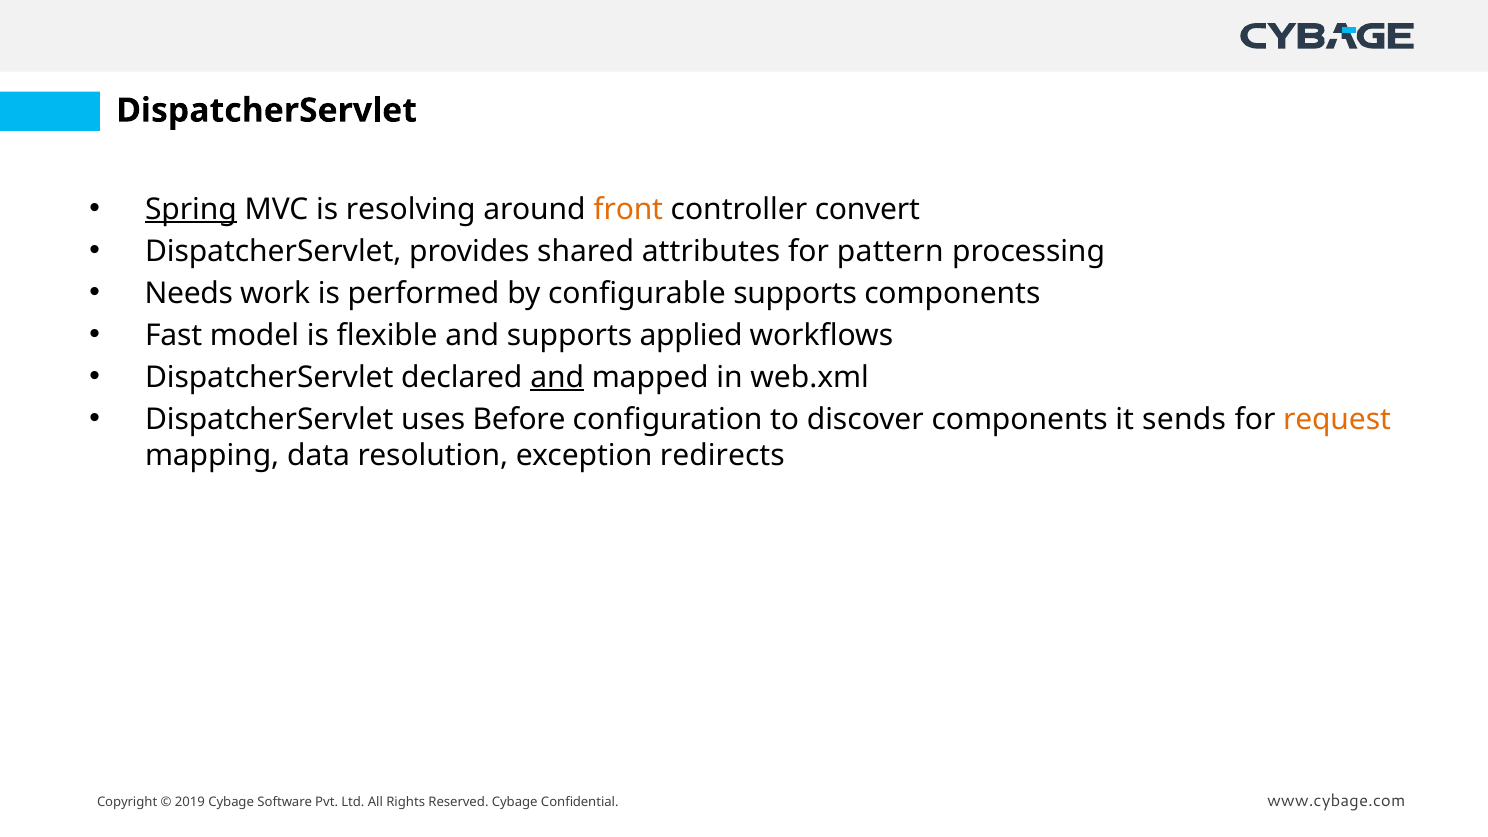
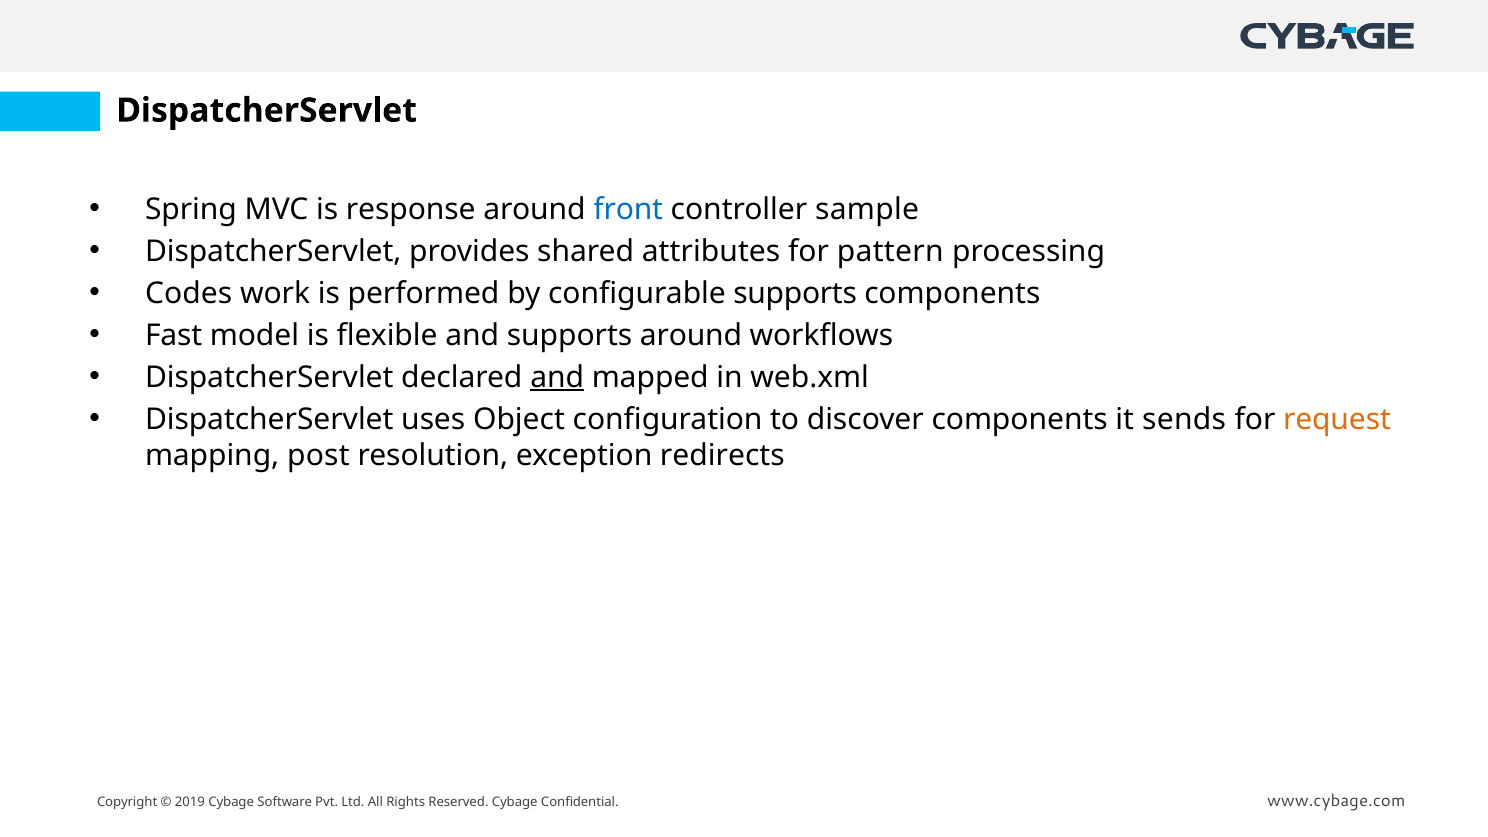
Spring underline: present -> none (191, 209)
resolving: resolving -> response (411, 209)
front colour: orange -> blue (628, 209)
convert: convert -> sample (867, 209)
Needs: Needs -> Codes (189, 293)
supports applied: applied -> around (691, 335)
Before: Before -> Object (519, 419)
data: data -> post (318, 455)
